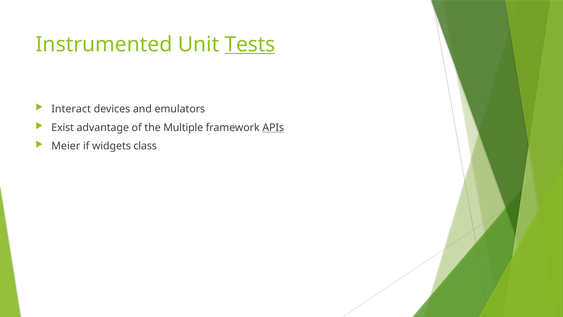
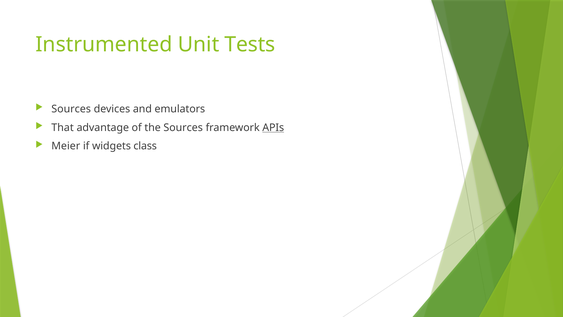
Tests underline: present -> none (250, 44)
Interact: Interact -> Sources (71, 109)
Exist: Exist -> That (63, 127)
the Multiple: Multiple -> Sources (183, 127)
